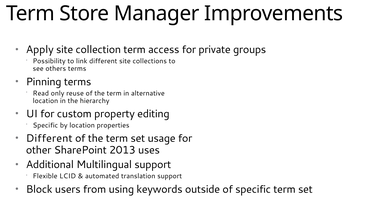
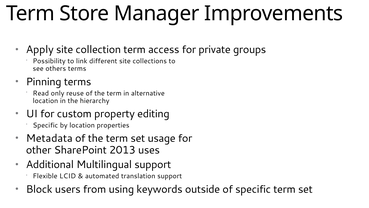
Different: Different -> Metadata (49, 138)
